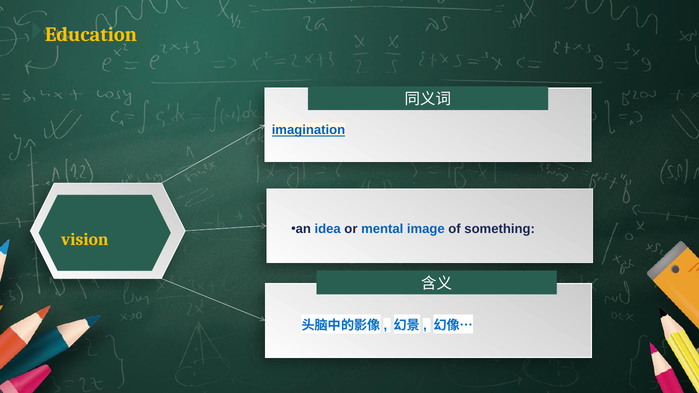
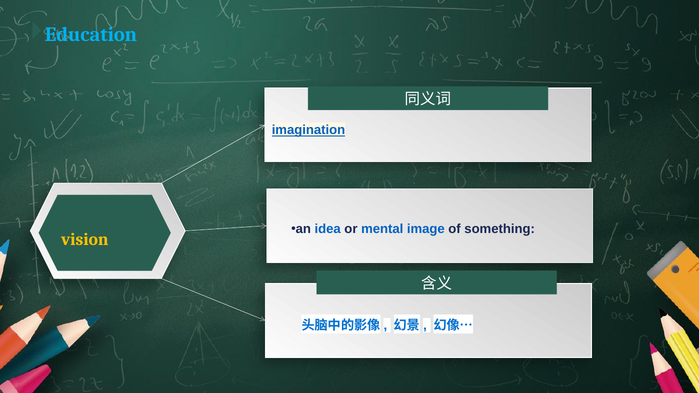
Education colour: yellow -> light blue (91, 35)
